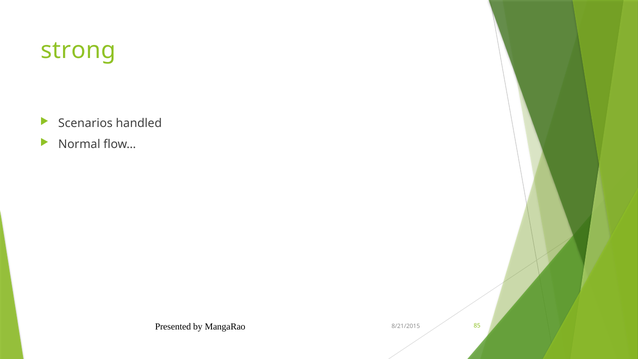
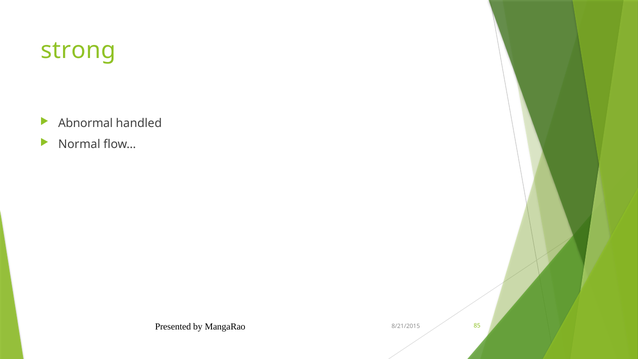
Scenarios: Scenarios -> Abnormal (86, 123)
